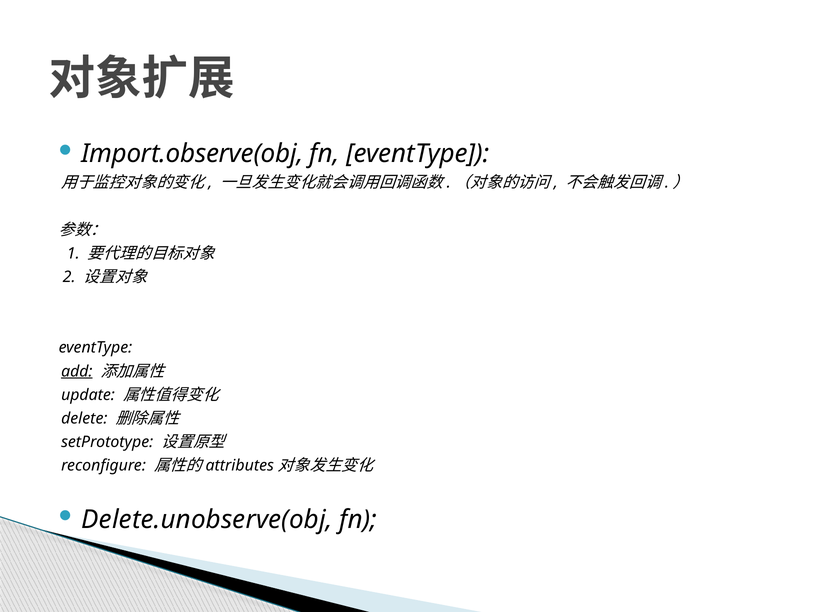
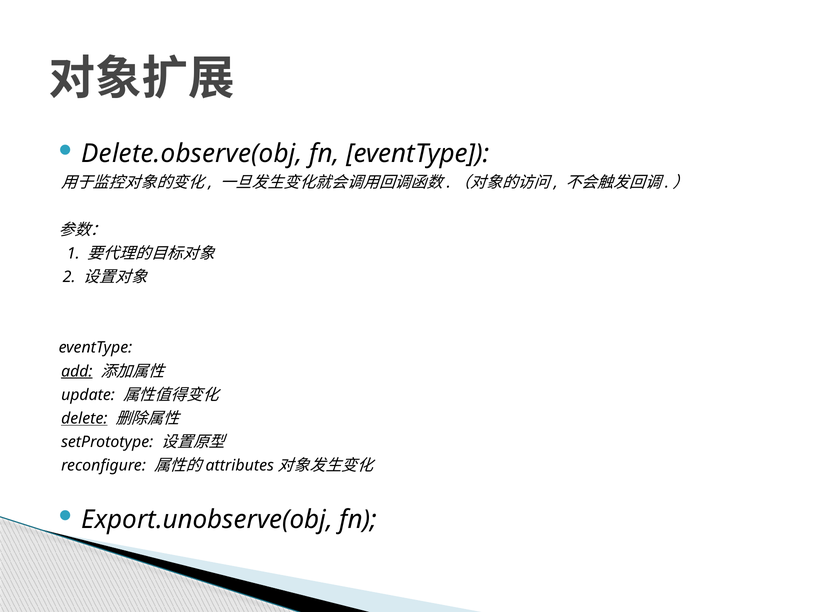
Import.observe(obj: Import.observe(obj -> Delete.observe(obj (192, 154)
delete underline: none -> present (84, 418)
Delete.unobserve(obj: Delete.unobserve(obj -> Export.unobserve(obj (207, 520)
